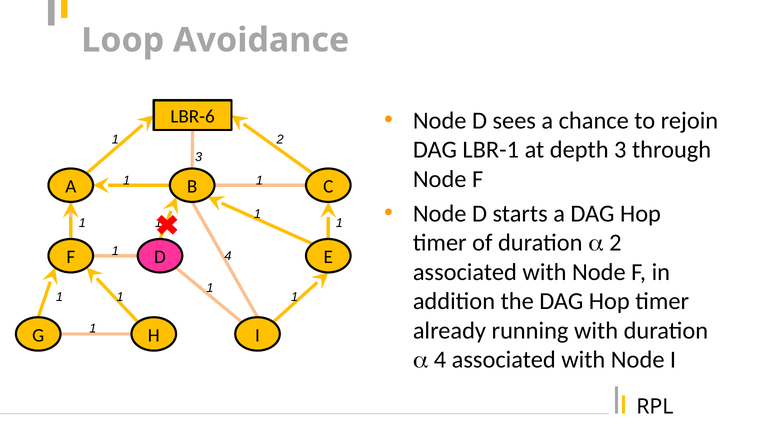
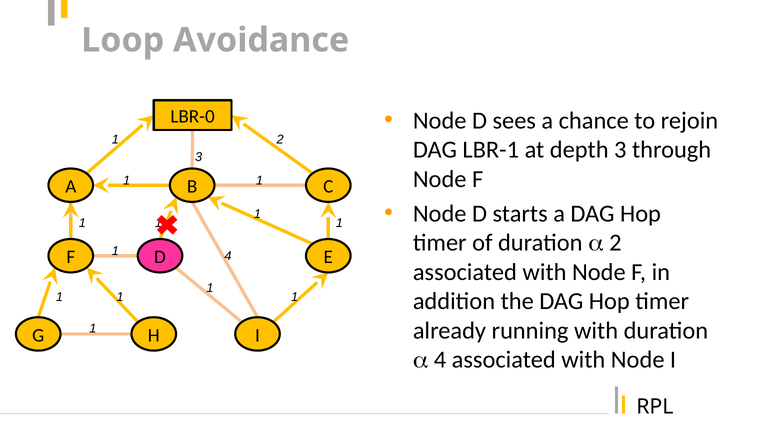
LBR-6: LBR-6 -> LBR-0 (193, 117)
